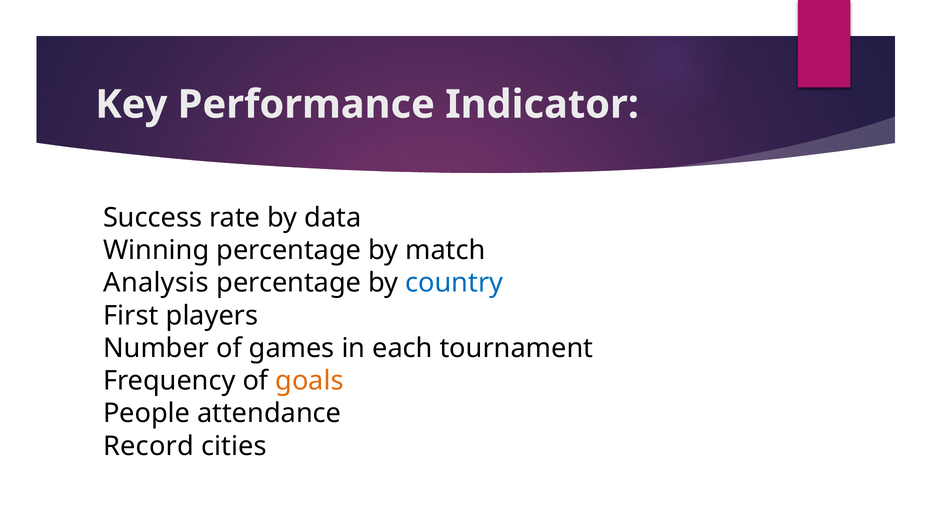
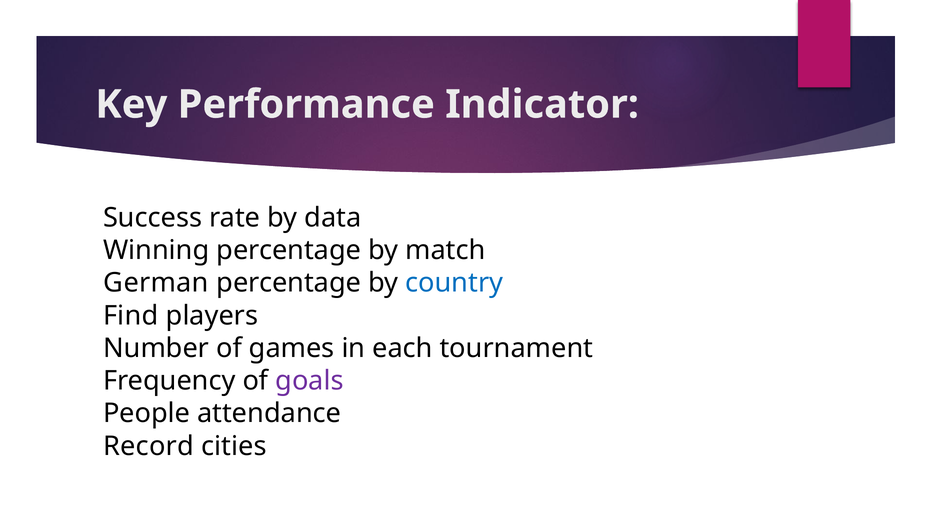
Analysis: Analysis -> German (156, 283)
First: First -> Find (131, 316)
goals colour: orange -> purple (310, 381)
